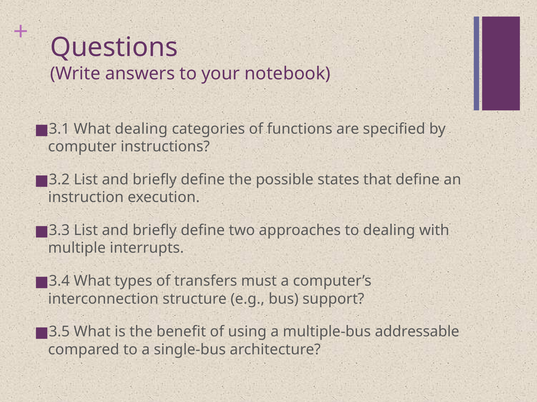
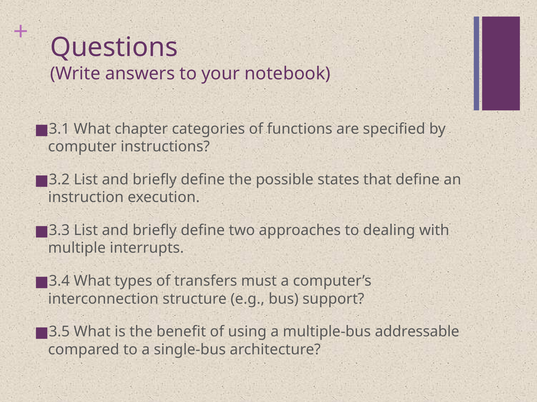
What dealing: dealing -> chapter (141, 129)
